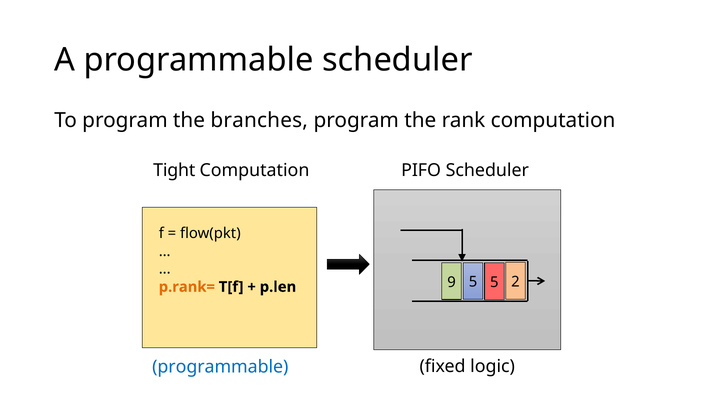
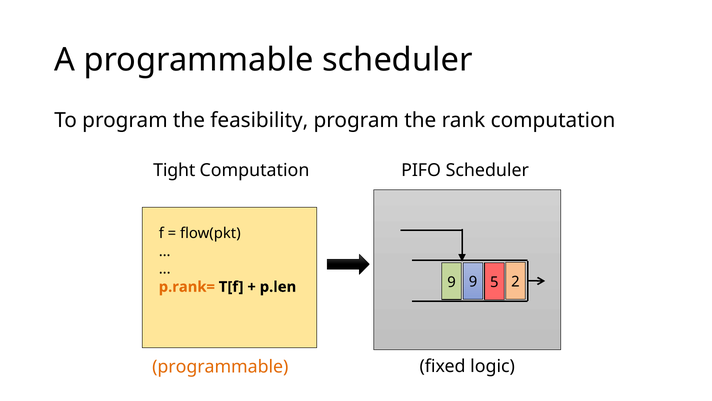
branches: branches -> feasibility (259, 120)
9 5: 5 -> 9 (473, 282)
programmable colour: blue -> orange (220, 366)
